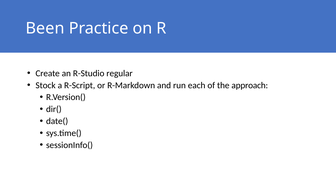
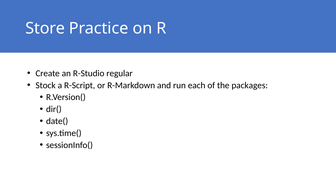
Been: Been -> Store (45, 28)
approach: approach -> packages (250, 85)
